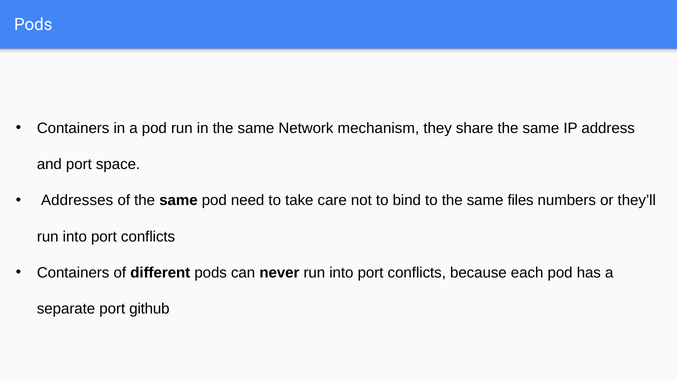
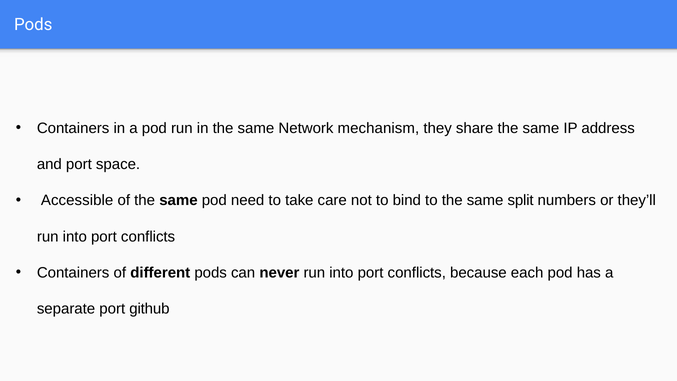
Addresses: Addresses -> Accessible (77, 200)
files: files -> split (521, 200)
